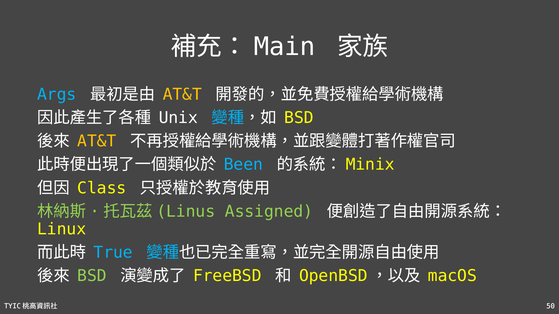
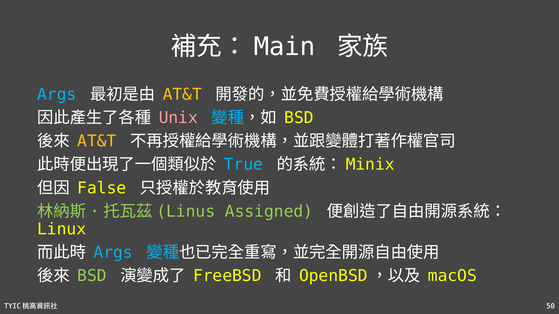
Unix colour: white -> pink (178, 118)
Been: Been -> True (243, 165)
Class: Class -> False (102, 188)
True: True -> Args (113, 253)
